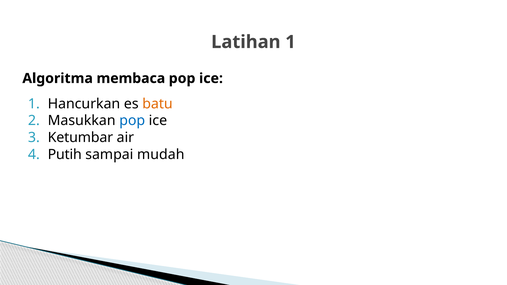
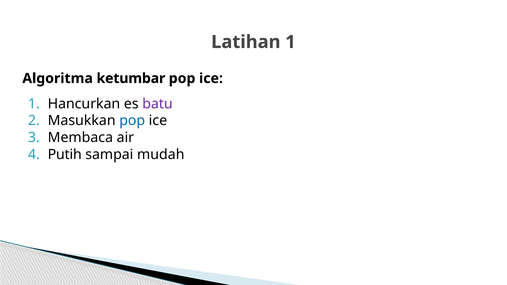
membaca: membaca -> ketumbar (131, 78)
batu colour: orange -> purple (157, 104)
Ketumbar: Ketumbar -> Membaca (80, 138)
